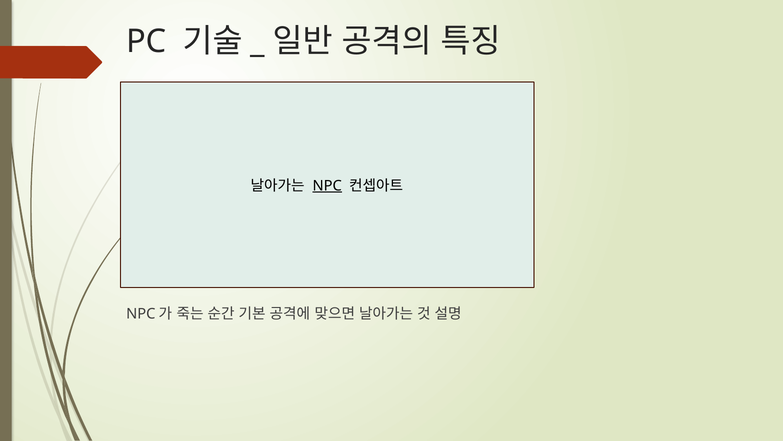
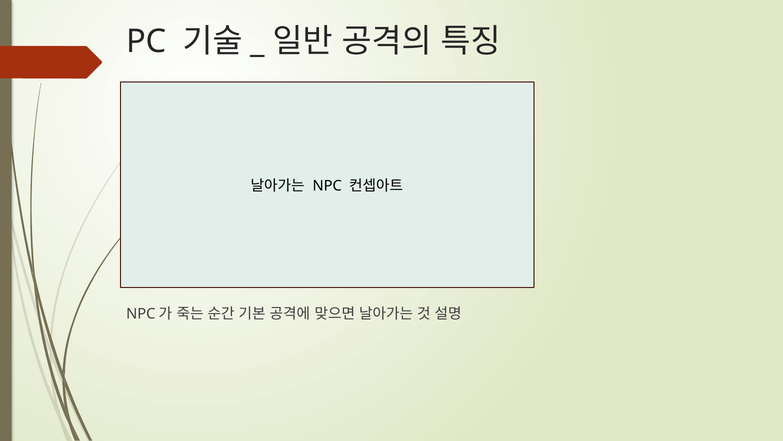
NPC underline: present -> none (327, 185)
